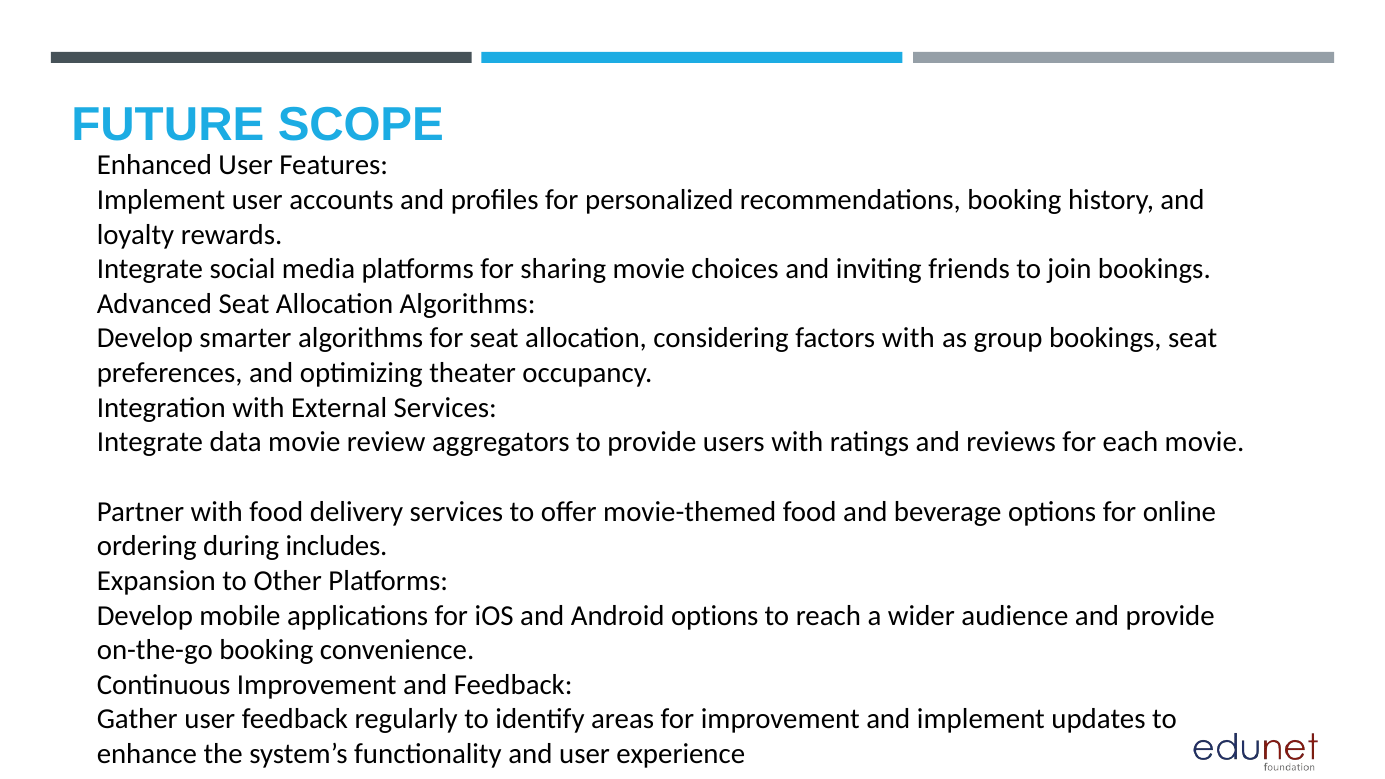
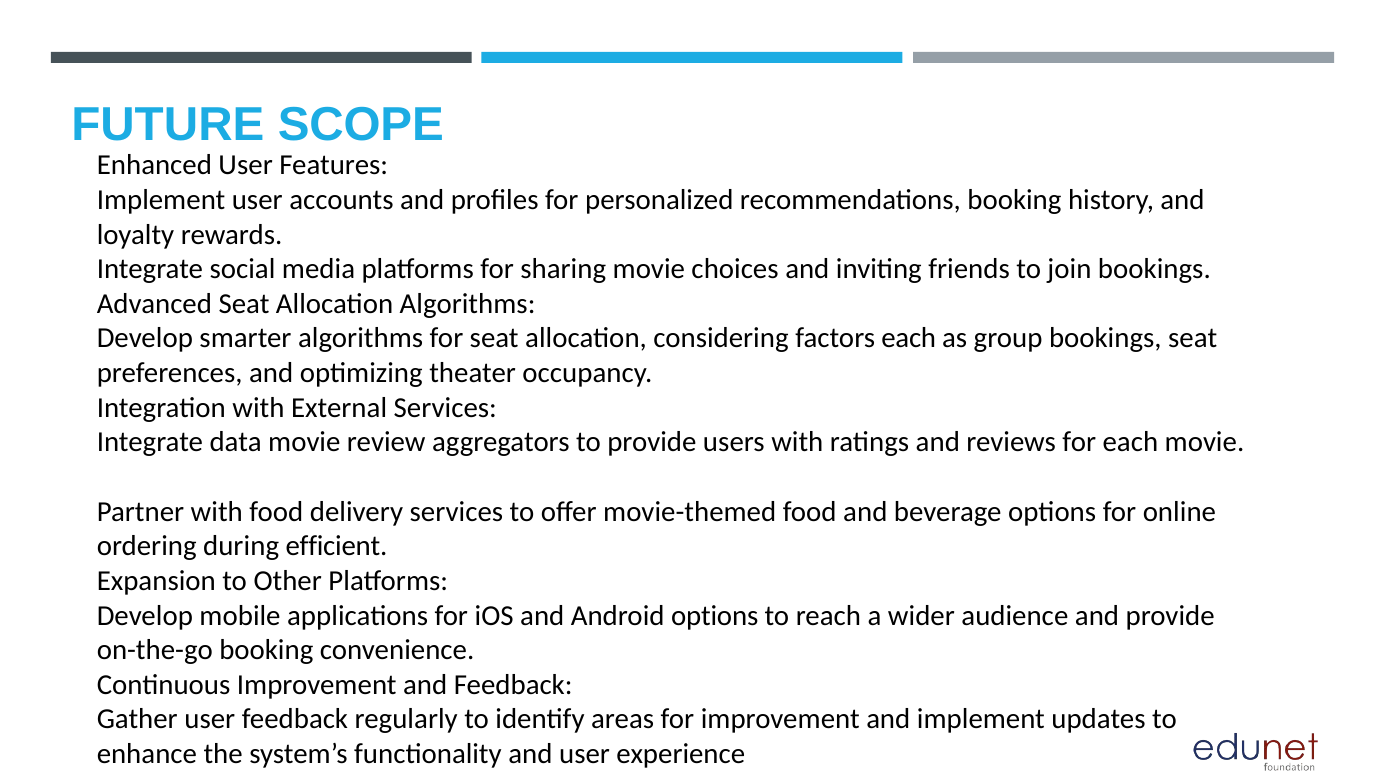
factors with: with -> each (909, 338)
includes: includes -> efficient (336, 546)
